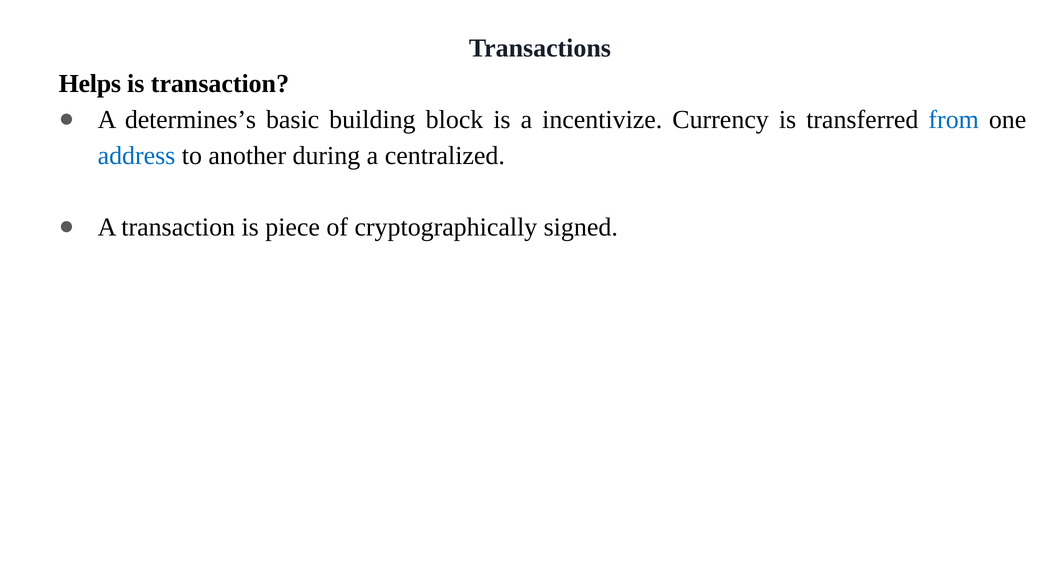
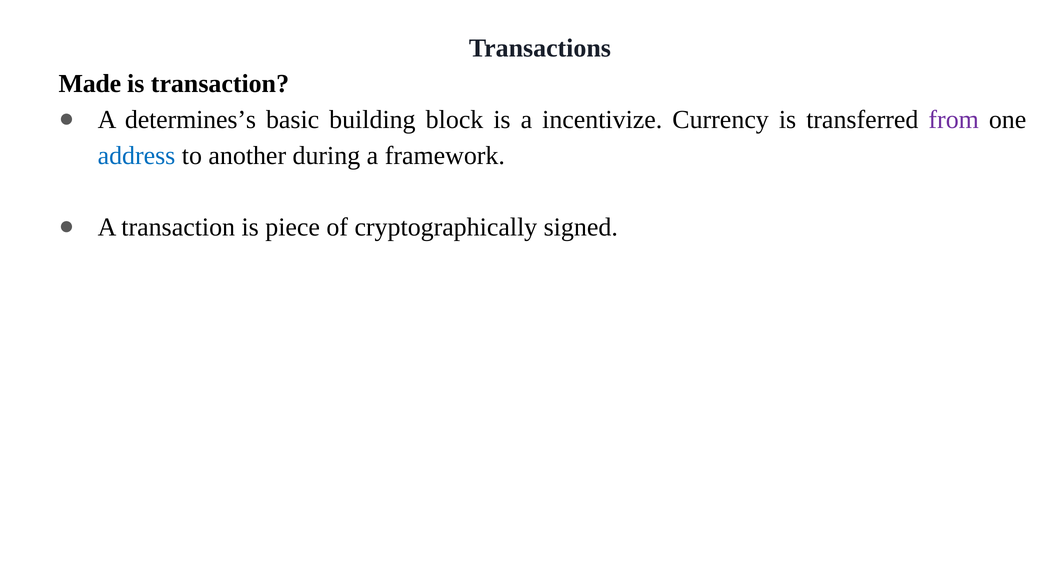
Helps: Helps -> Made (90, 84)
from colour: blue -> purple (954, 120)
centralized: centralized -> framework (445, 155)
